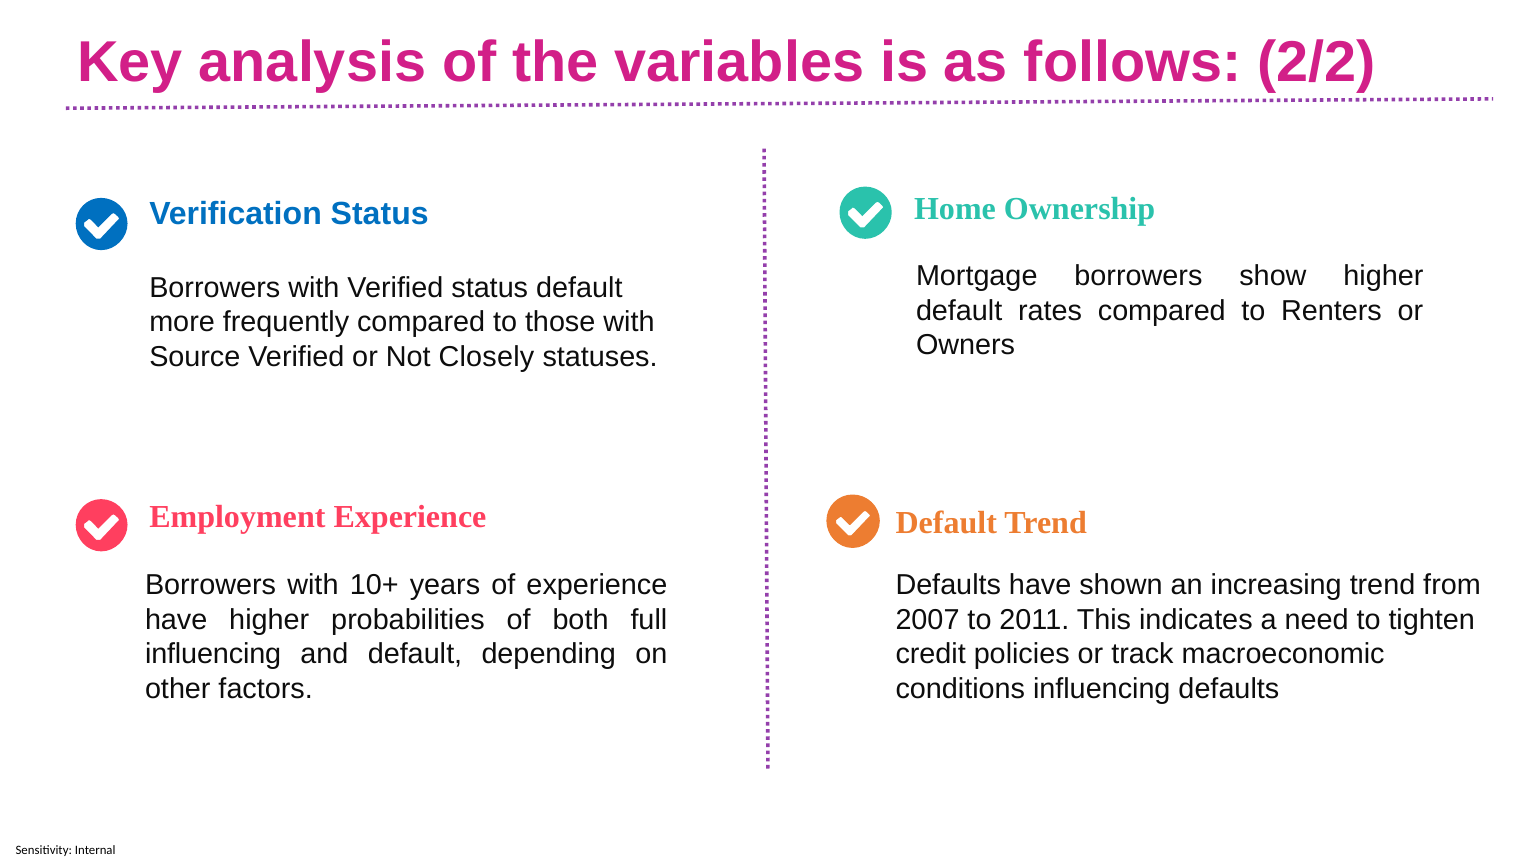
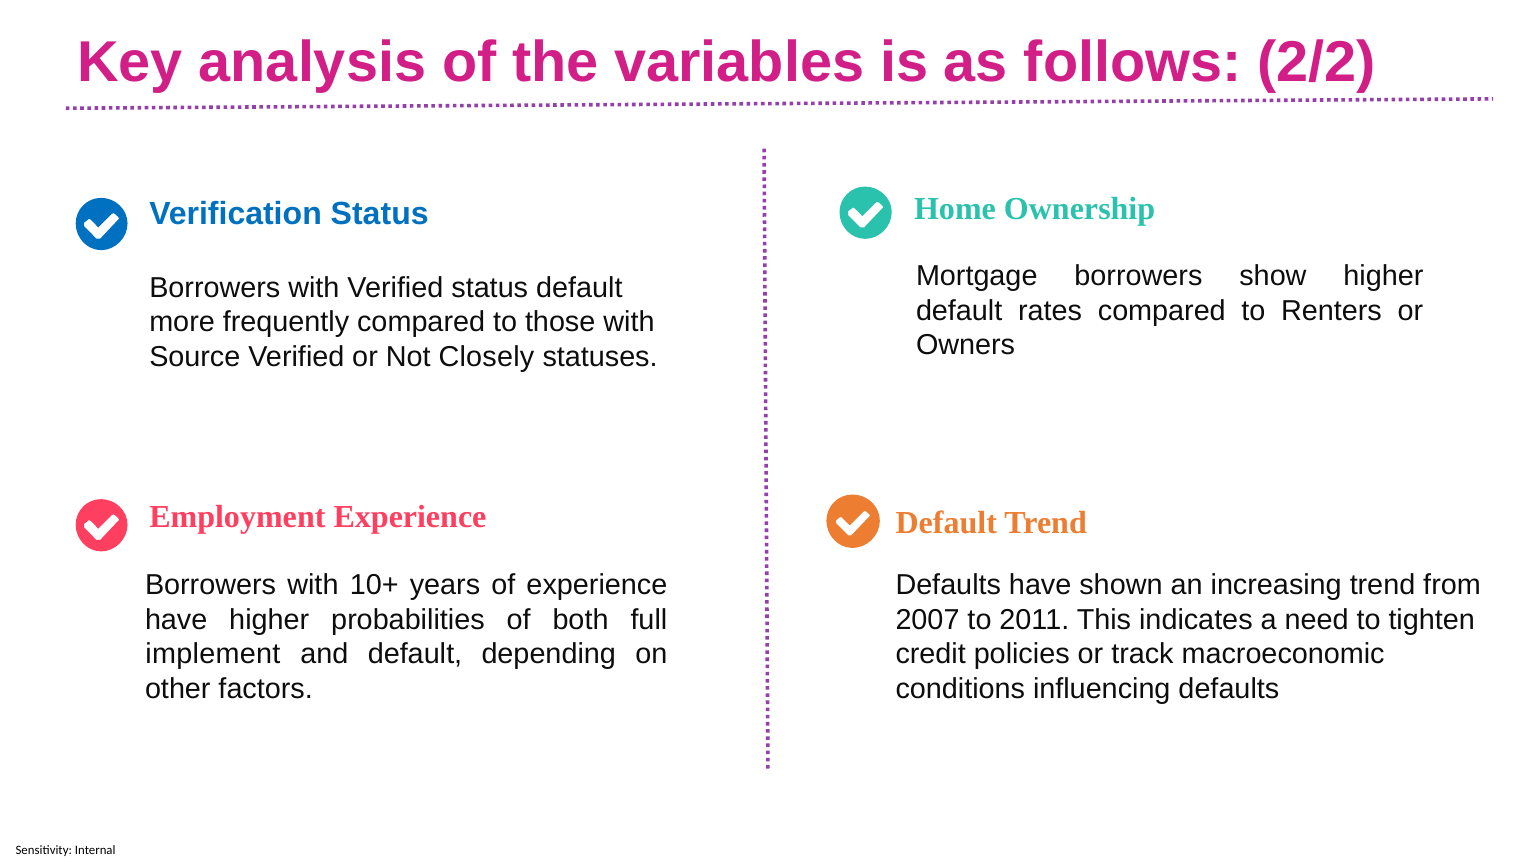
influencing: influencing -> implement (213, 654)
